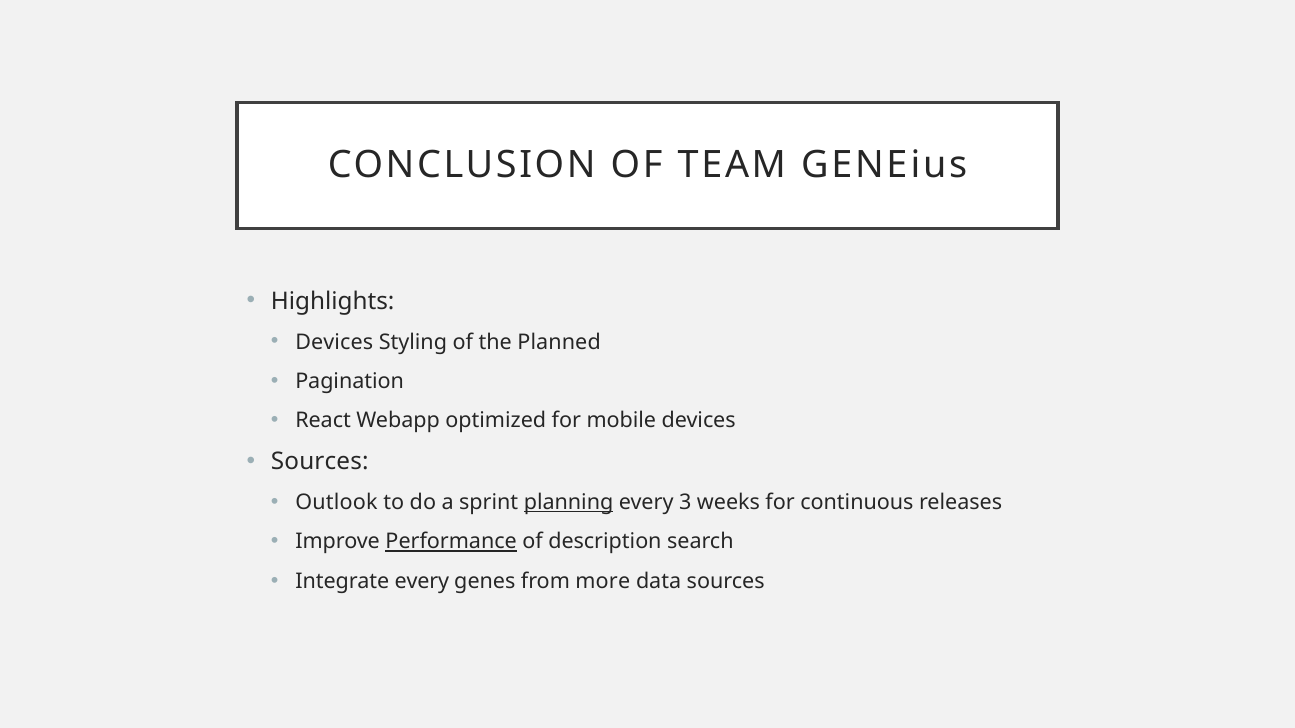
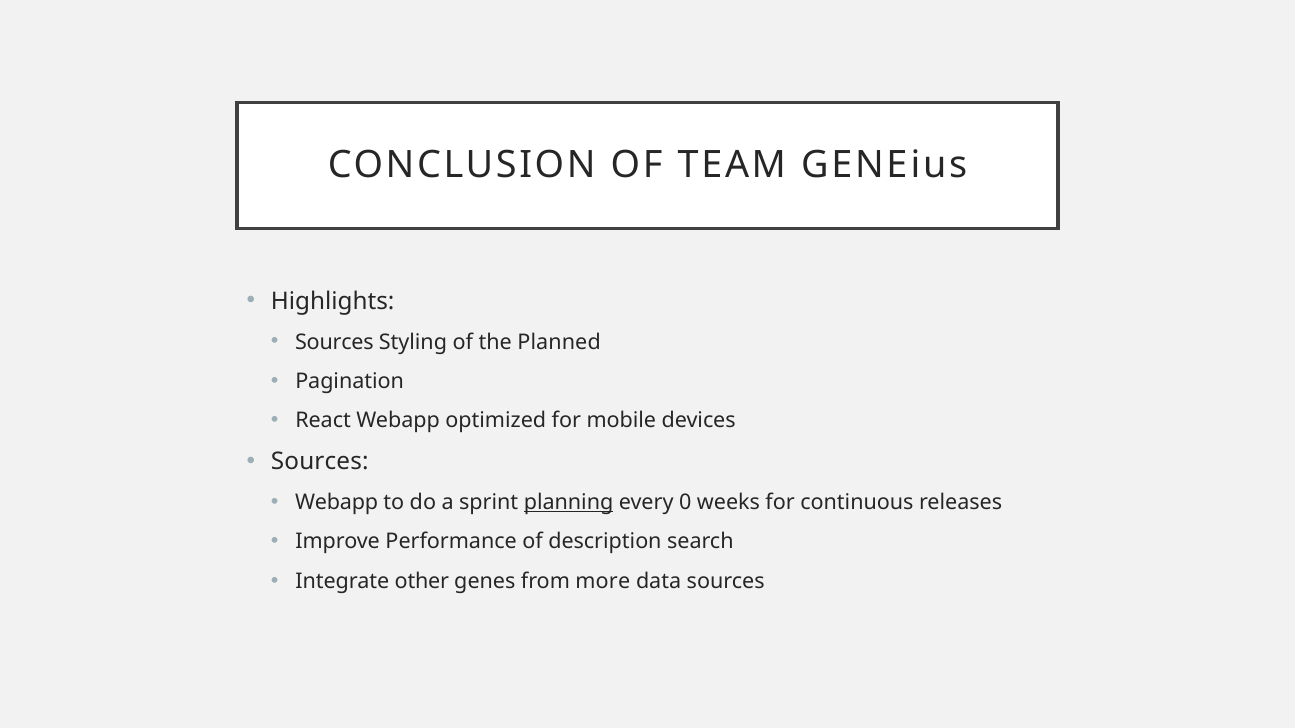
Devices: Devices -> Sources (334, 342)
Outlook: Outlook -> Webapp (337, 503)
3: 3 -> 0 (685, 503)
Performance underline: present -> none (451, 542)
Integrate every: every -> other (422, 581)
